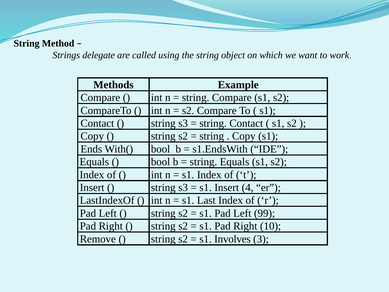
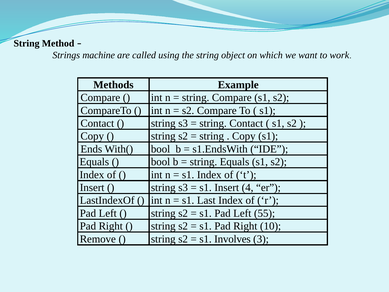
delegate: delegate -> machine (99, 55)
99: 99 -> 55 (265, 213)
